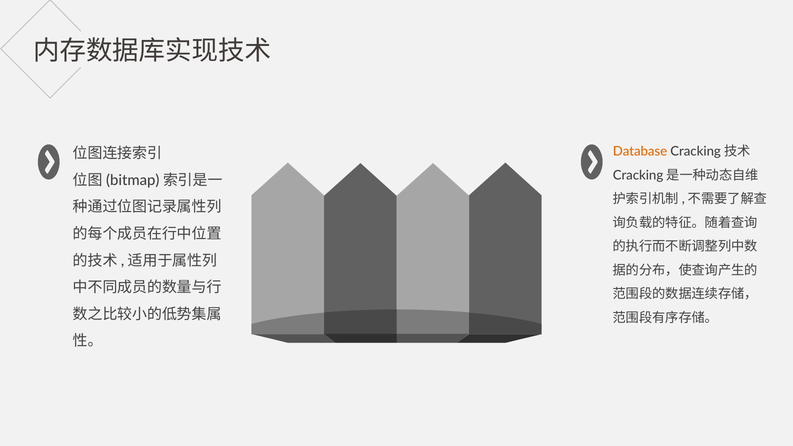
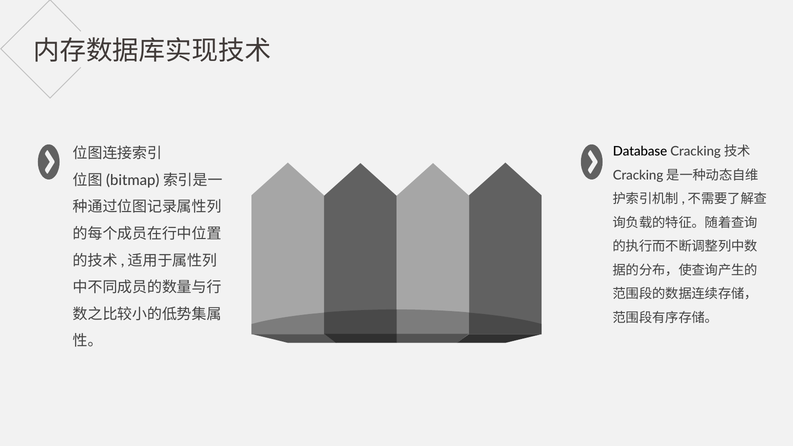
Database colour: orange -> black (640, 151)
